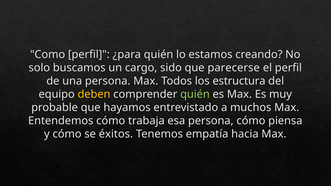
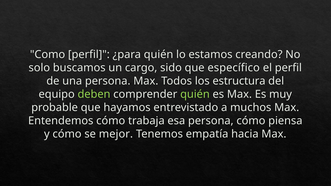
parecerse: parecerse -> específico (234, 68)
deben colour: yellow -> light green (94, 94)
éxitos: éxitos -> mejor (116, 134)
